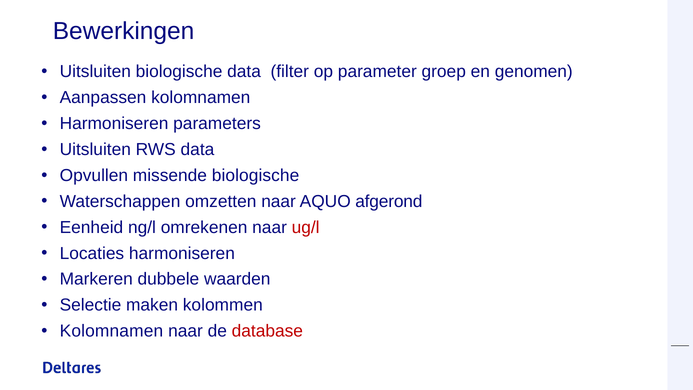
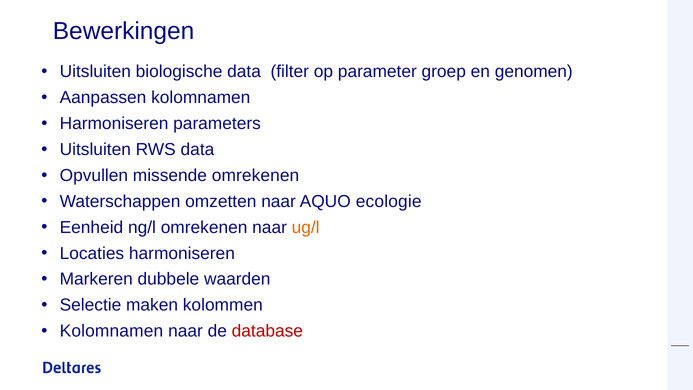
missende biologische: biologische -> omrekenen (256, 175)
afgerond: afgerond -> ecologie (389, 201)
ug/l colour: red -> orange (306, 227)
